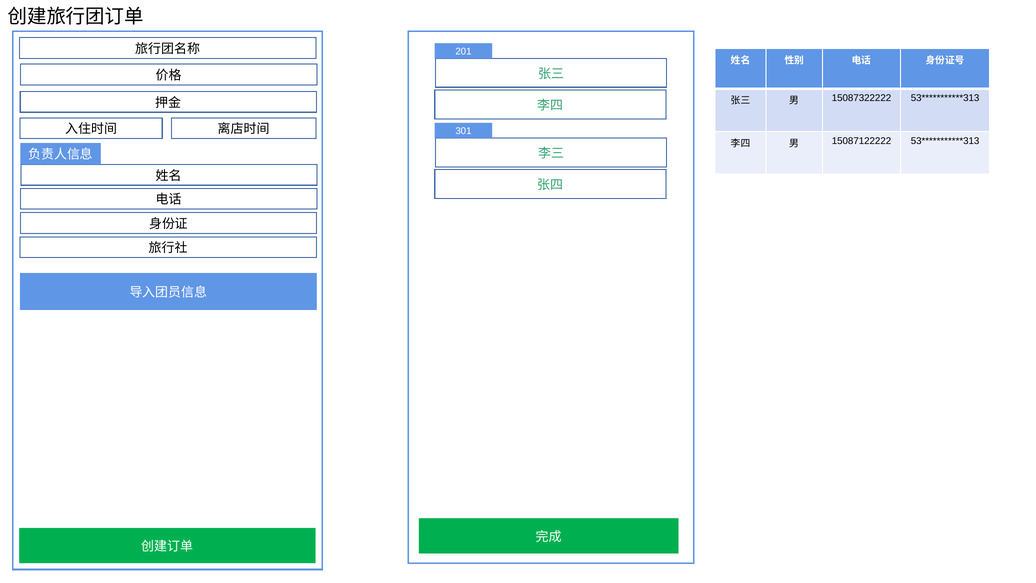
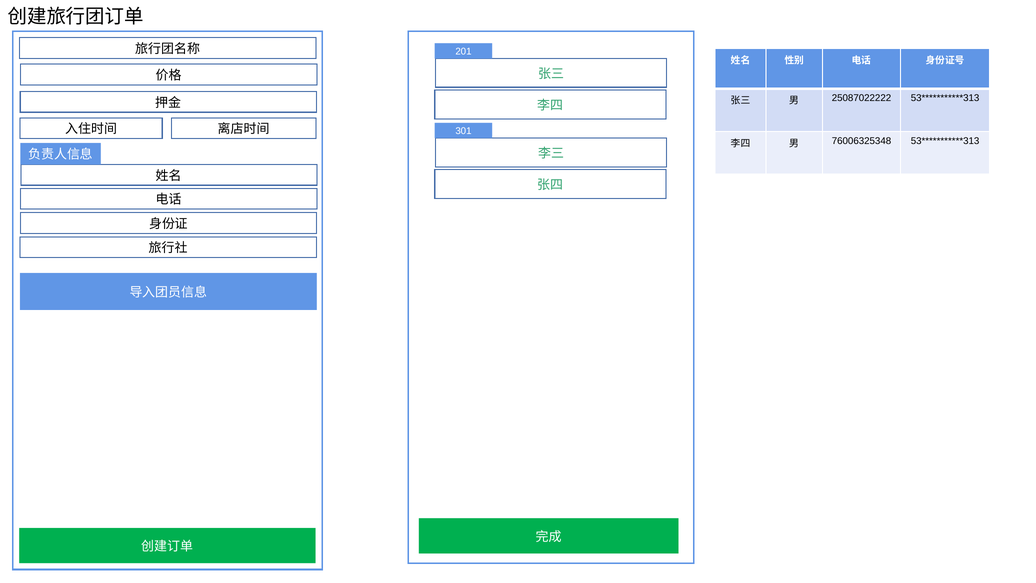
15087322222: 15087322222 -> 25087022222 (861, 98)
15087122222: 15087122222 -> 76006325348 (861, 141)
